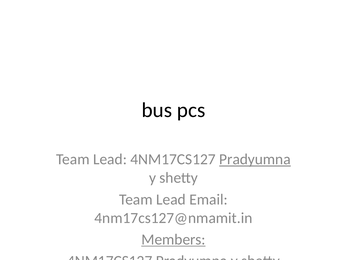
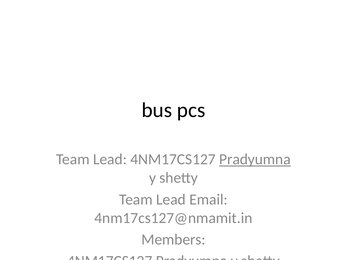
Members underline: present -> none (173, 240)
